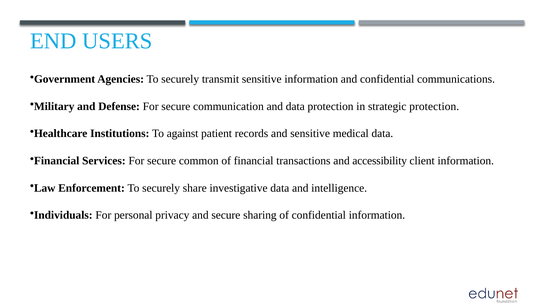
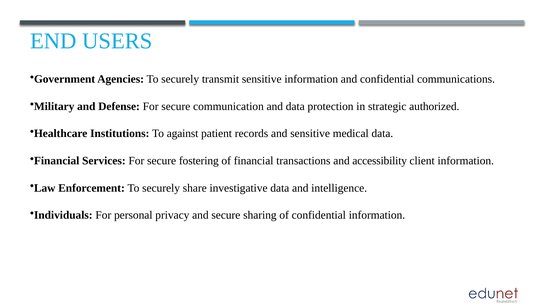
strategic protection: protection -> authorized (434, 106)
common: common -> fostering (199, 161)
